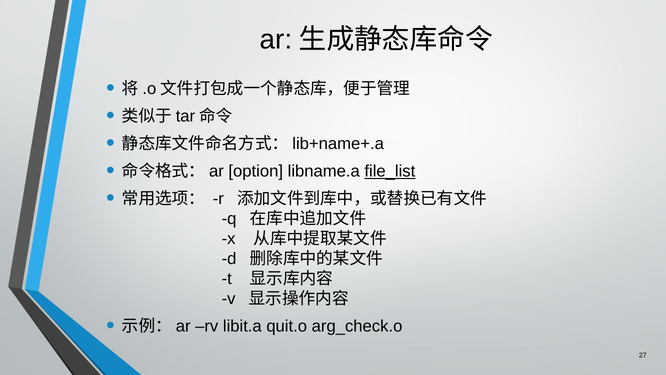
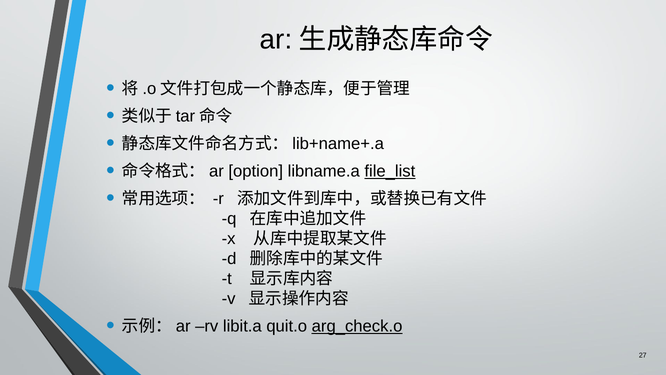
arg_check.o underline: none -> present (357, 326)
